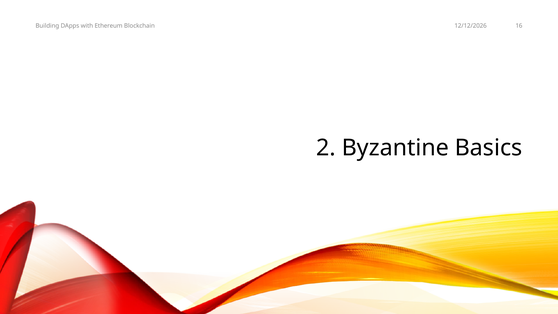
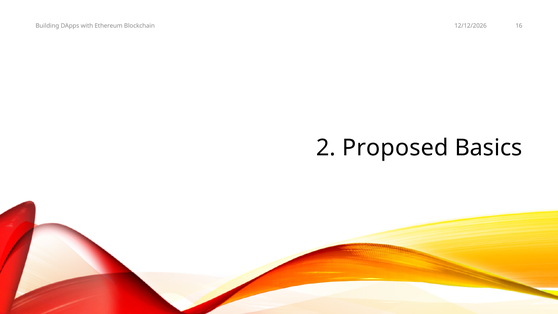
Byzantine: Byzantine -> Proposed (395, 148)
